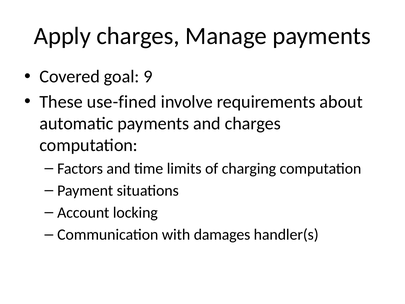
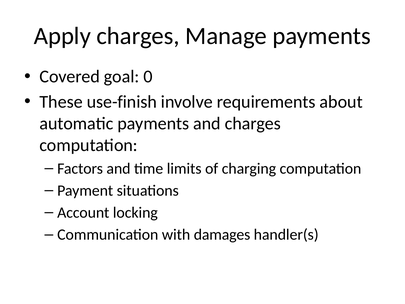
9: 9 -> 0 (148, 77)
use-fined: use-fined -> use-finish (122, 102)
